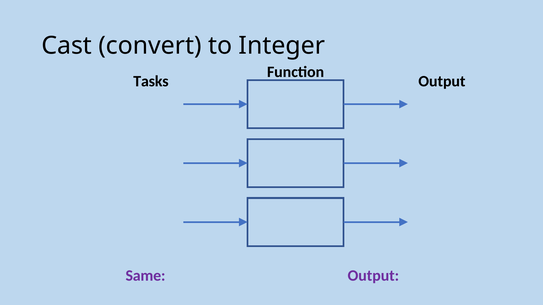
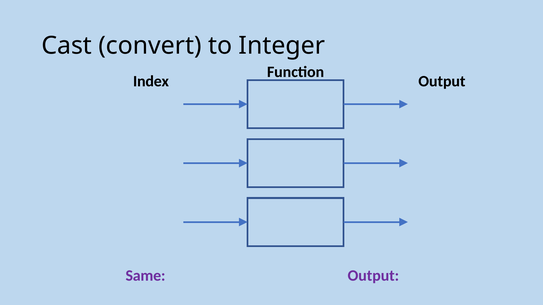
Tasks: Tasks -> Index (151, 81)
